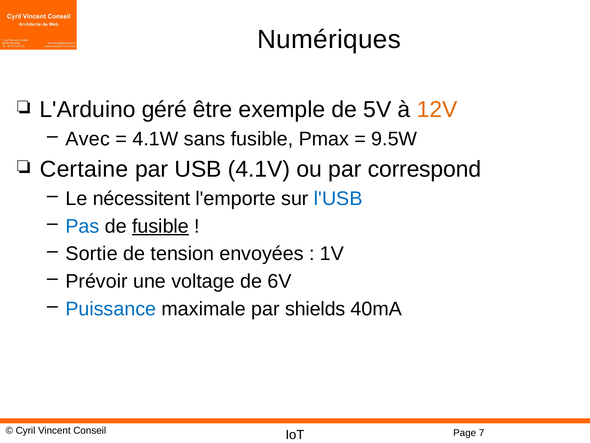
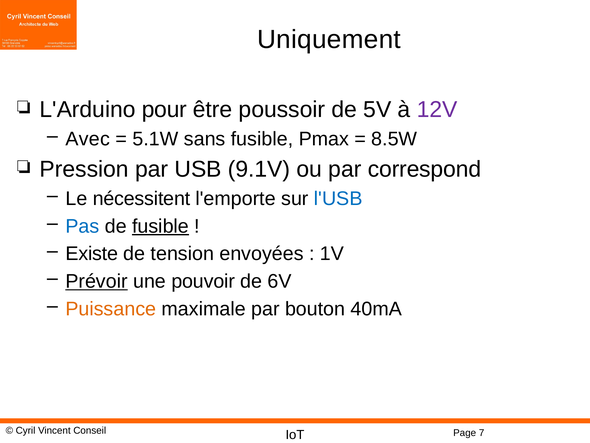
Numériques: Numériques -> Uniquement (329, 40)
géré: géré -> pour (164, 109)
exemple: exemple -> poussoir (282, 109)
12V colour: orange -> purple (437, 109)
4.1W: 4.1W -> 5.1W (156, 139)
9.5W: 9.5W -> 8.5W (394, 139)
Certaine: Certaine -> Pression (84, 169)
4.1V: 4.1V -> 9.1V (259, 169)
Sortie: Sortie -> Existe (92, 253)
Prévoir underline: none -> present (97, 281)
voltage: voltage -> pouvoir (203, 281)
Puissance colour: blue -> orange (111, 309)
shields: shields -> bouton (315, 309)
